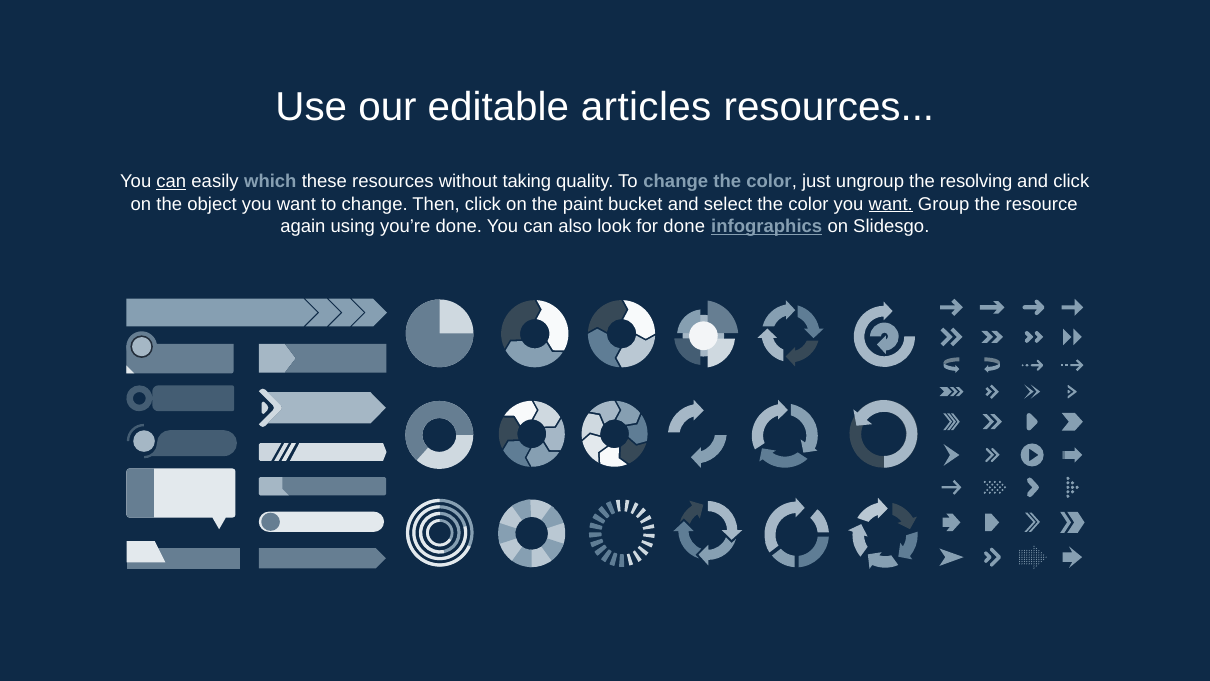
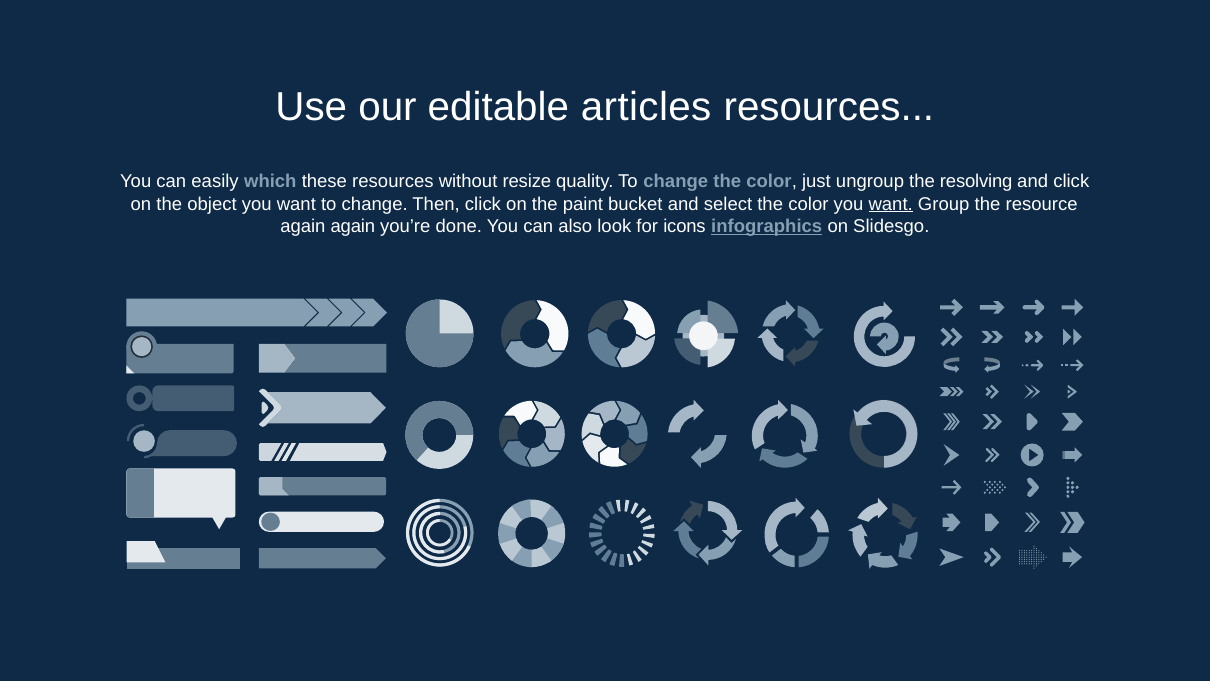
can underline: present -> none (171, 182)
taking: taking -> resize (527, 182)
again using: using -> again (353, 226)
for done: done -> icons (684, 226)
